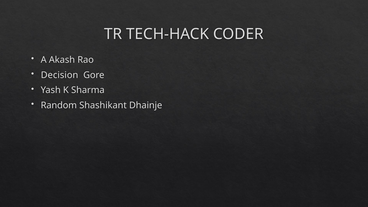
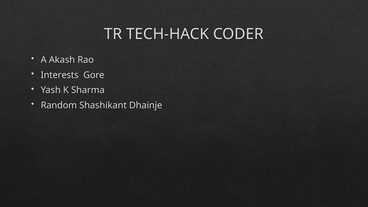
Decision: Decision -> Interests (60, 75)
